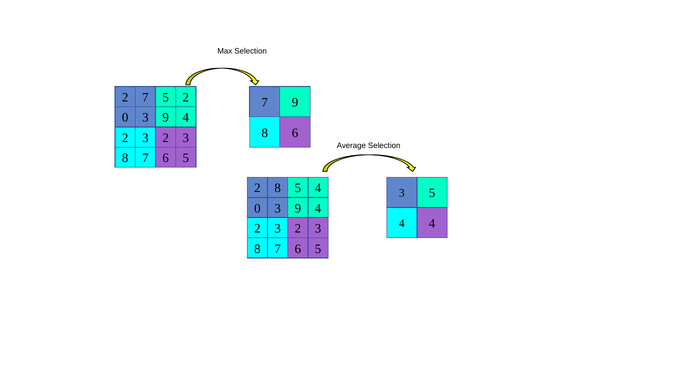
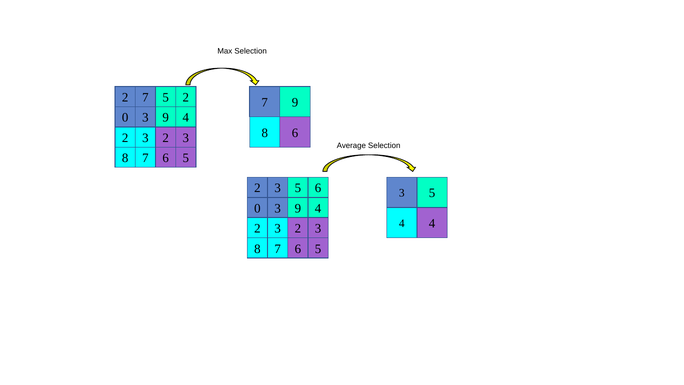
8: 8 -> 3 (278, 188)
4: 4 -> 6 (318, 188)
